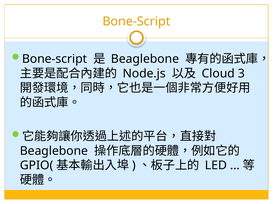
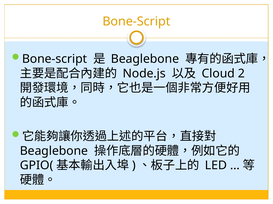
3: 3 -> 2 (241, 74)
